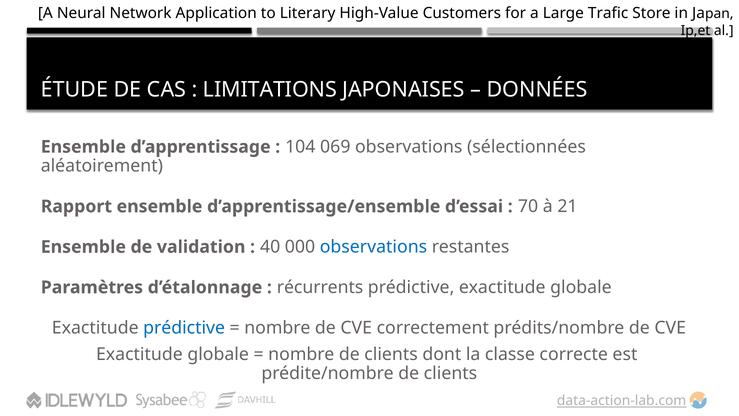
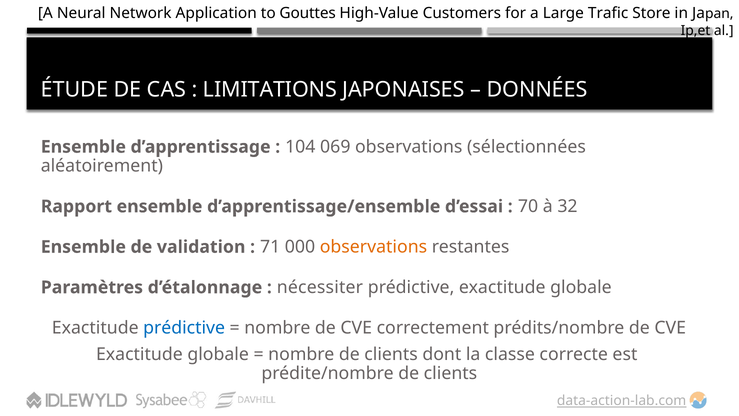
Literary: Literary -> Gouttes (308, 13)
21: 21 -> 32 (568, 206)
40: 40 -> 71 (270, 247)
observations colour: blue -> orange (373, 247)
récurrents: récurrents -> nécessiter (320, 287)
